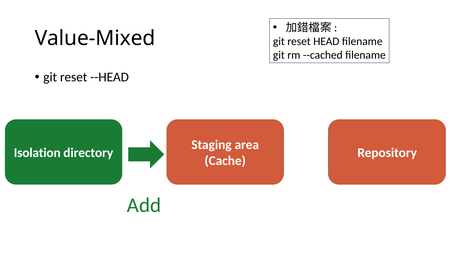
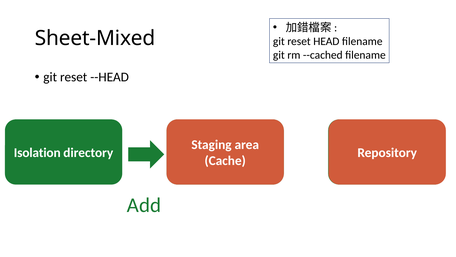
Value-Mixed: Value-Mixed -> Sheet-Mixed (95, 38)
